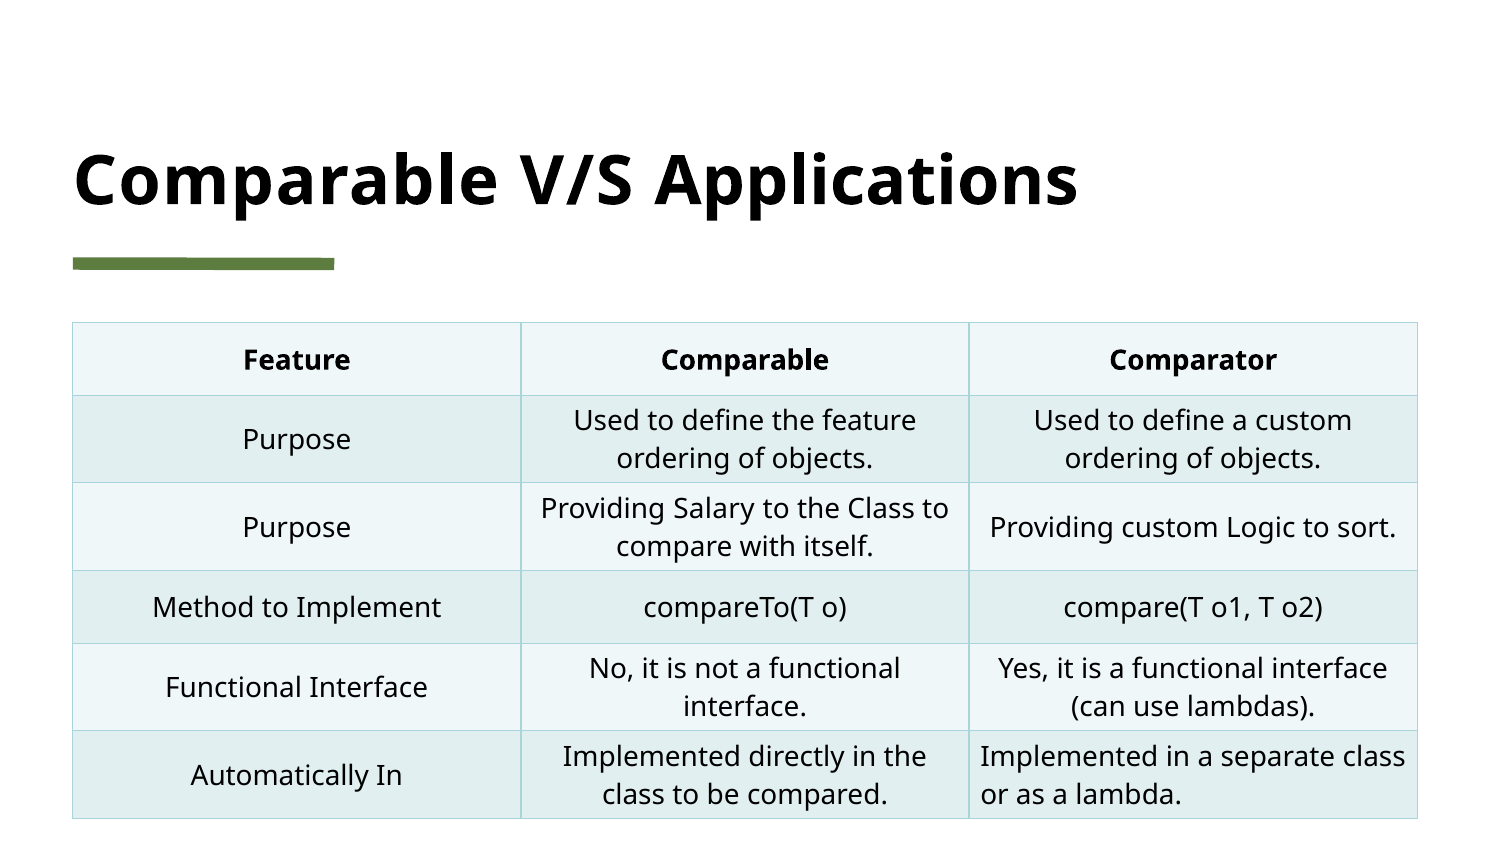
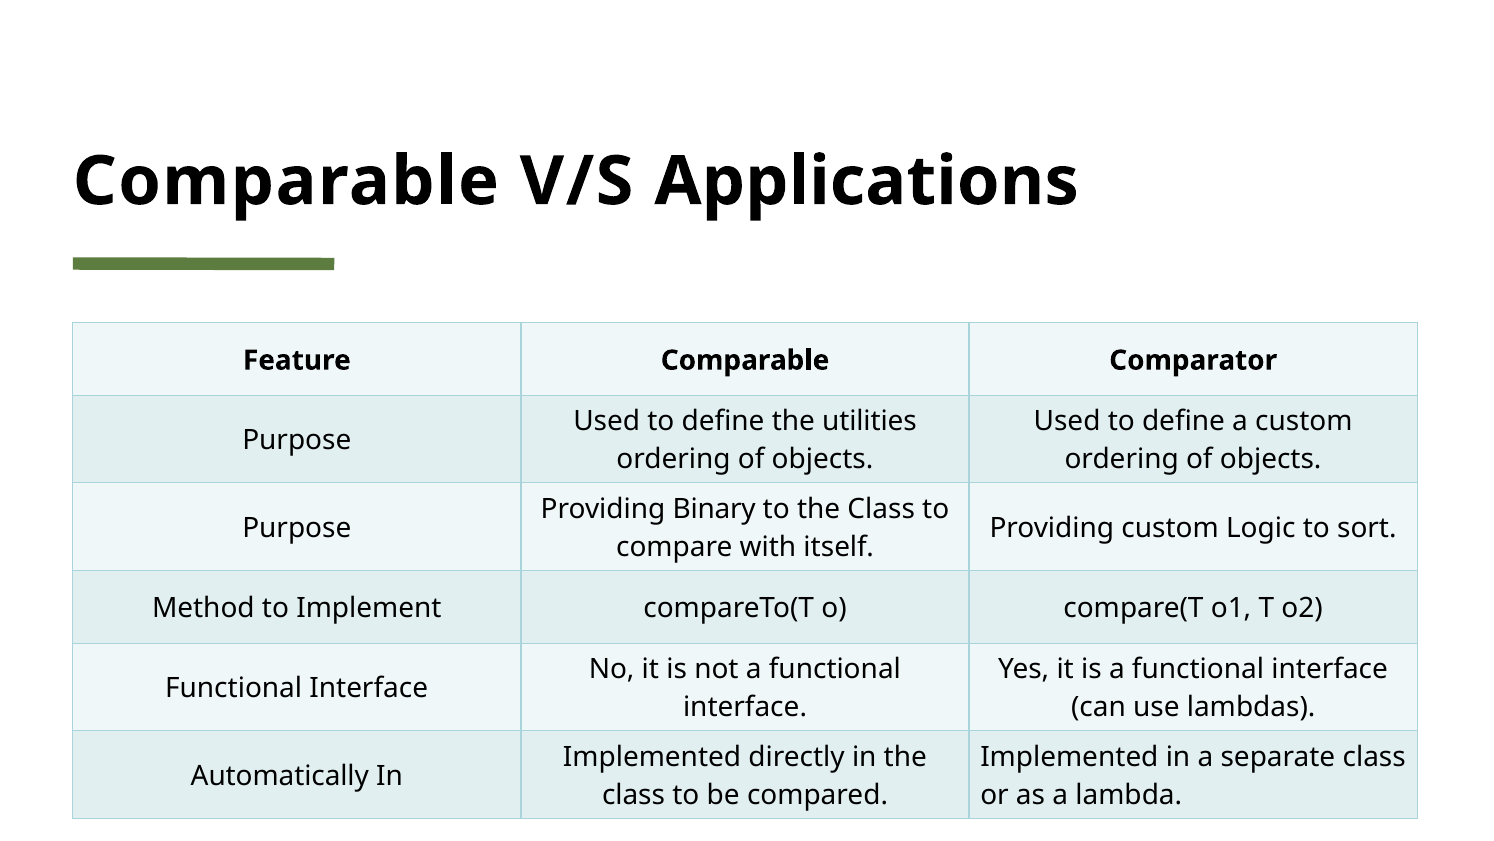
the feature: feature -> utilities (869, 421)
Salary: Salary -> Binary (714, 509)
